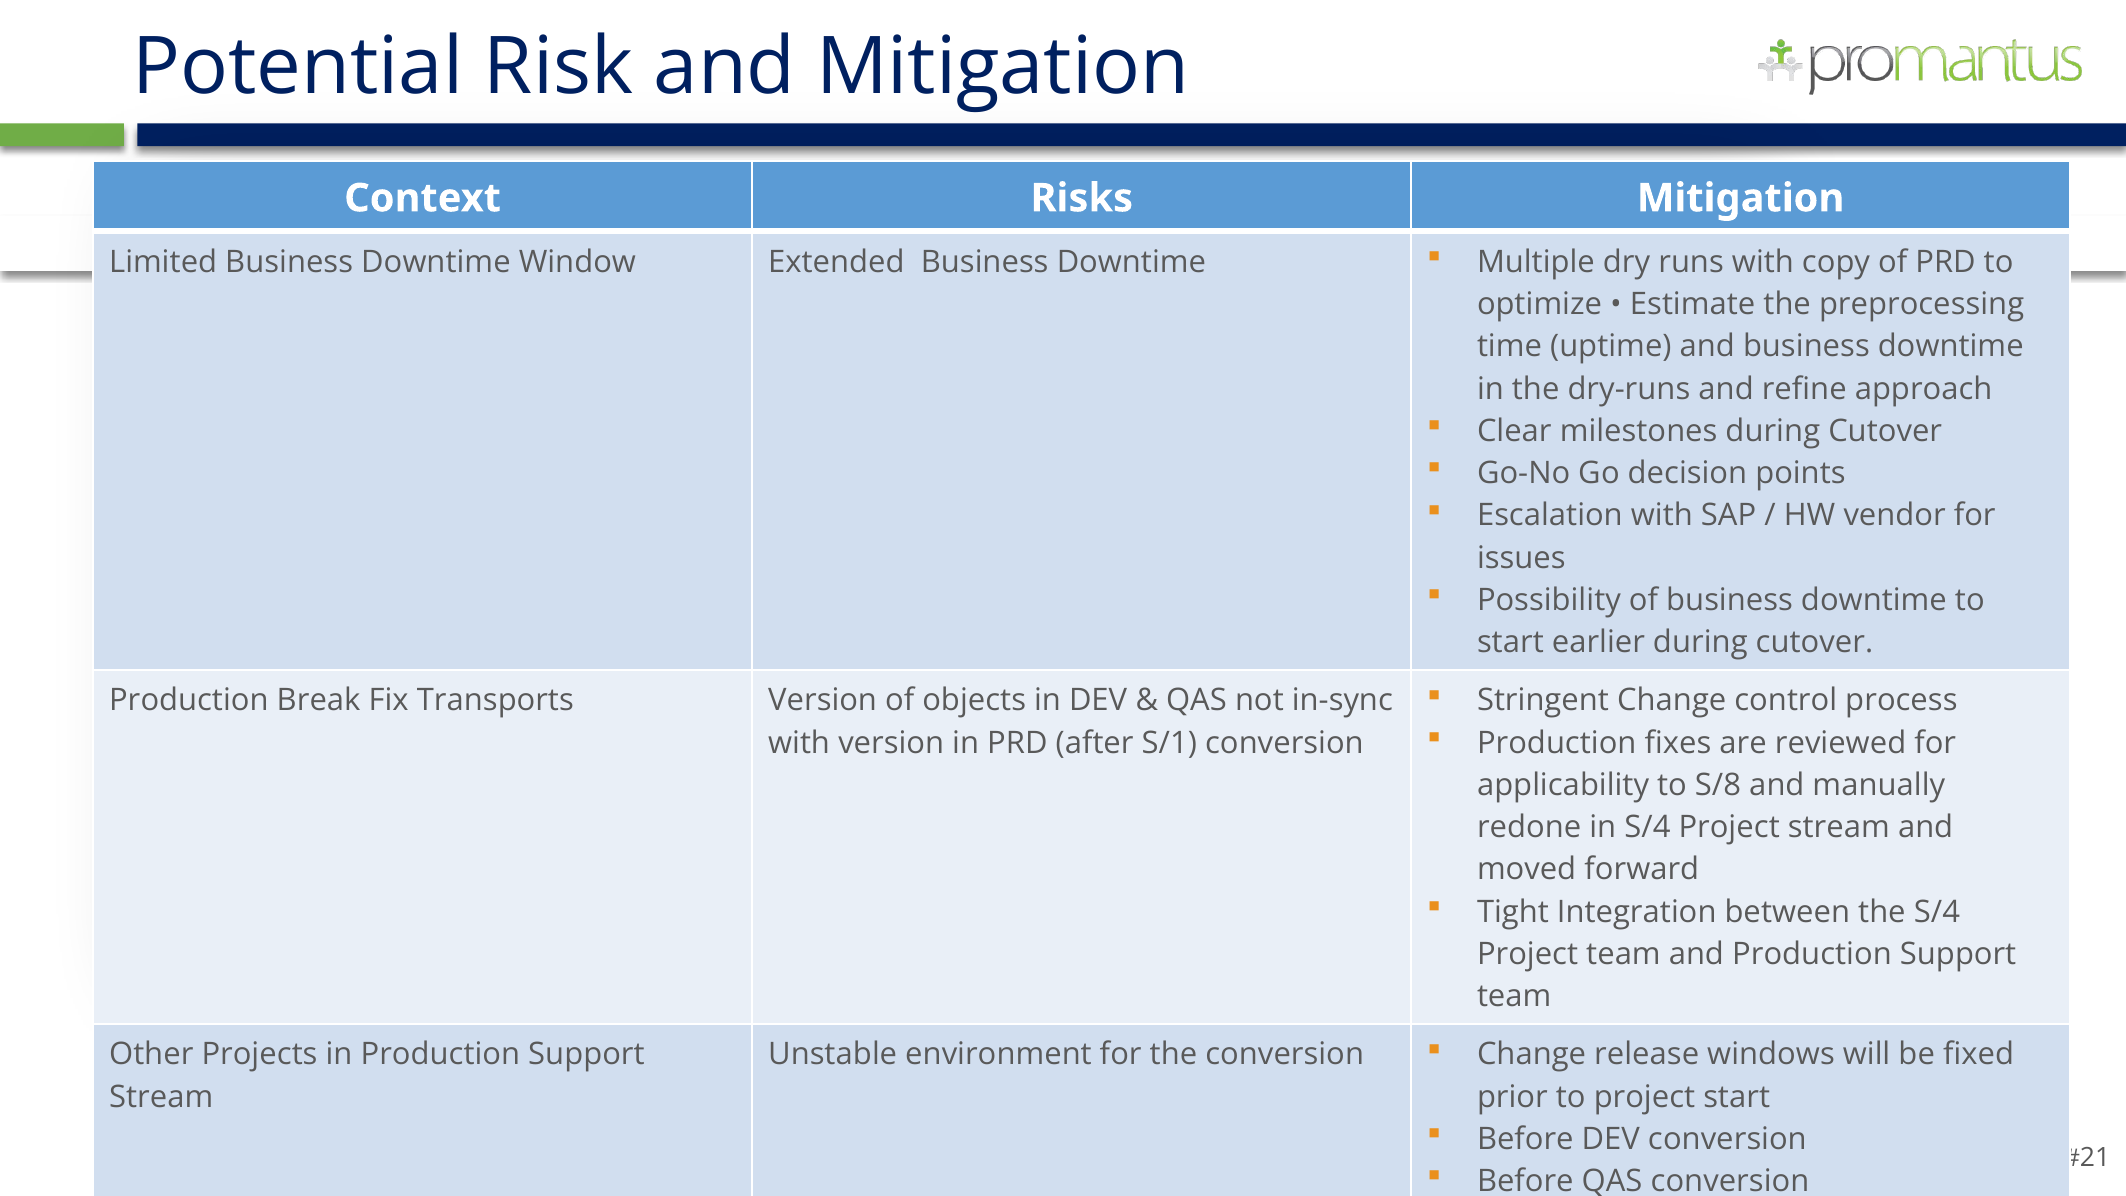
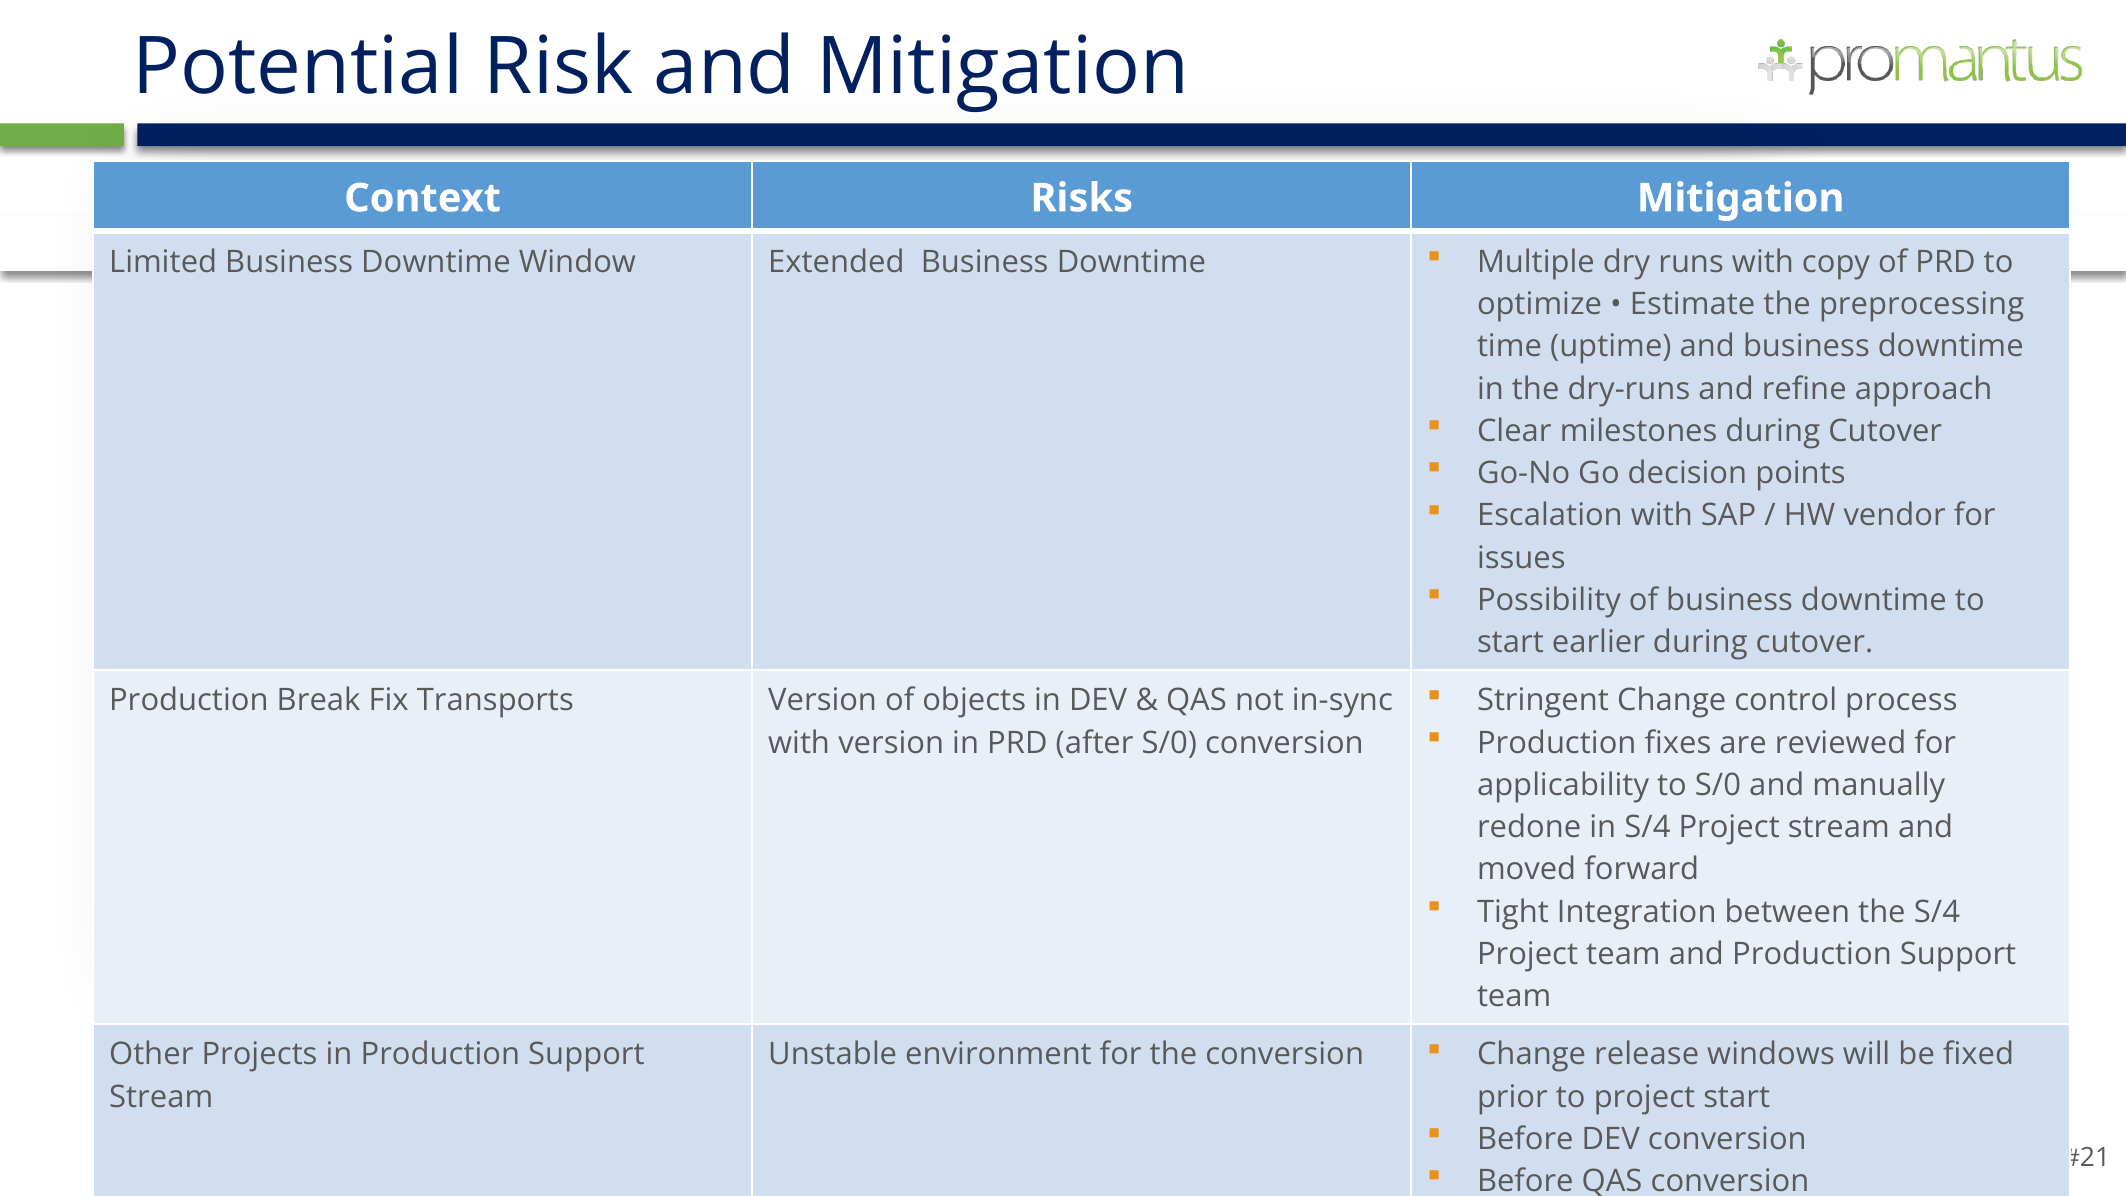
after S/1: S/1 -> S/0 (1169, 743)
to S/8: S/8 -> S/0 (1718, 785)
